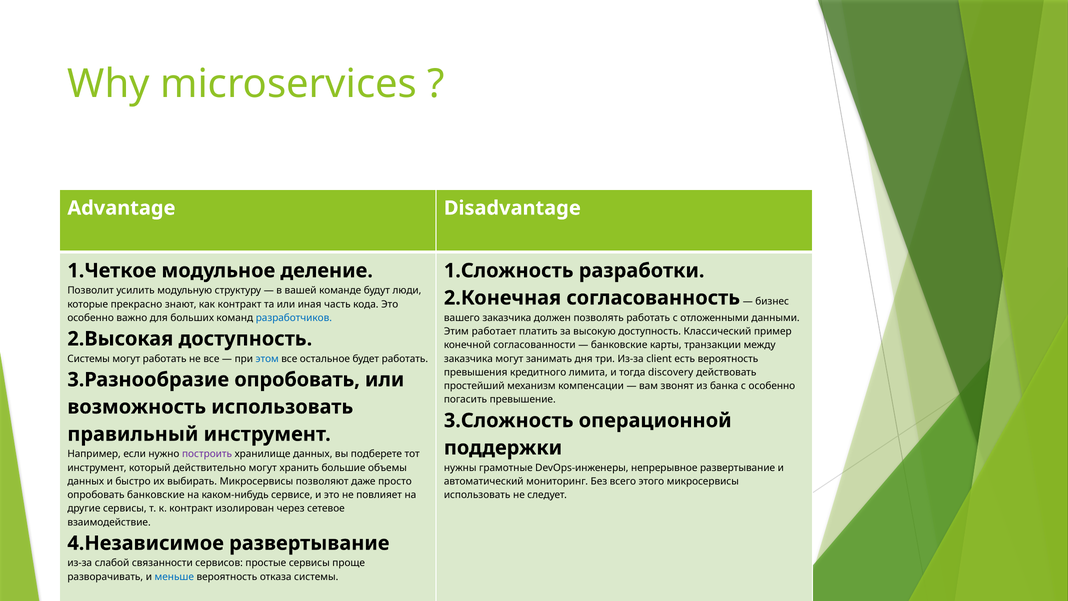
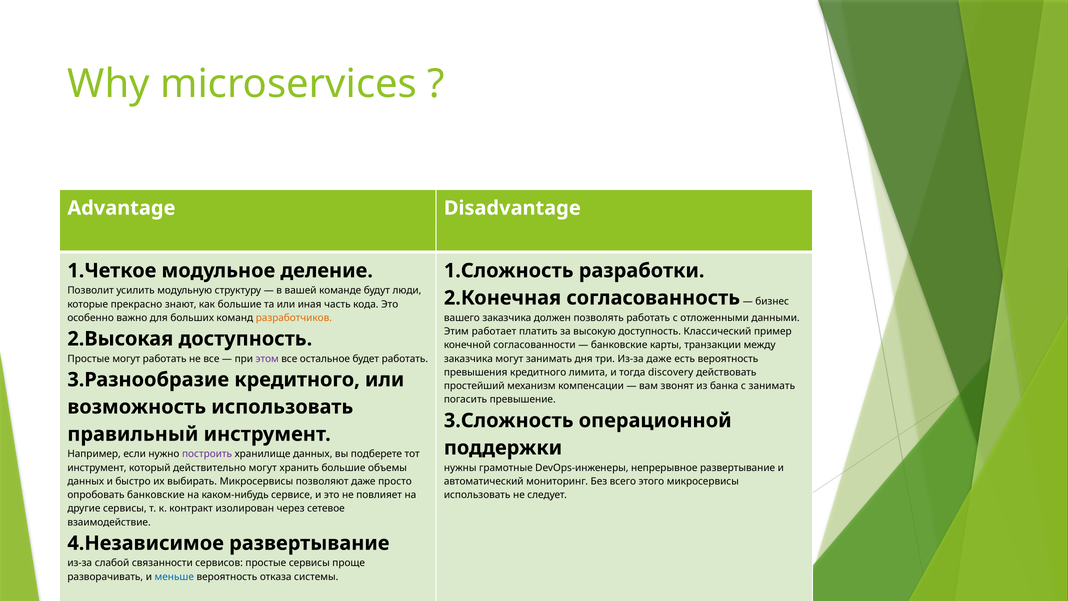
как контракт: контракт -> большие (240, 304)
разработчиков colour: blue -> orange (294, 318)
Системы: Системы -> Простые (89, 359)
этом colour: blue -> purple (267, 359)
Из-за client: client -> даже (659, 359)
3.Разнообразие опробовать: опробовать -> кредитного (297, 380)
с особенно: особенно -> занимать (772, 386)
